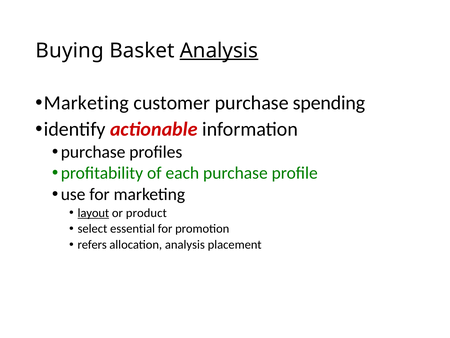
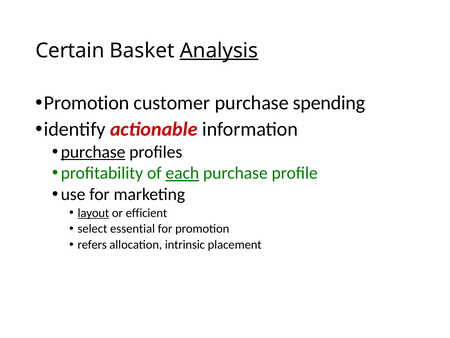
Buying: Buying -> Certain (70, 50)
Marketing: Marketing -> Promotion (87, 103)
purchase underline: none -> present (93, 152)
each underline: none -> present (182, 173)
product: product -> efficient (146, 213)
allocation analysis: analysis -> intrinsic (185, 244)
